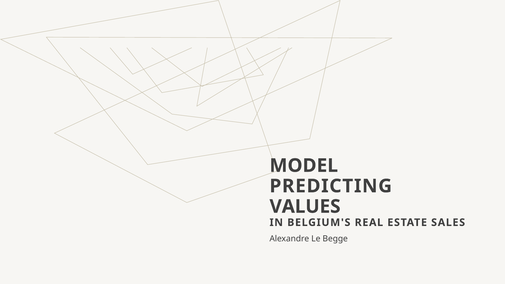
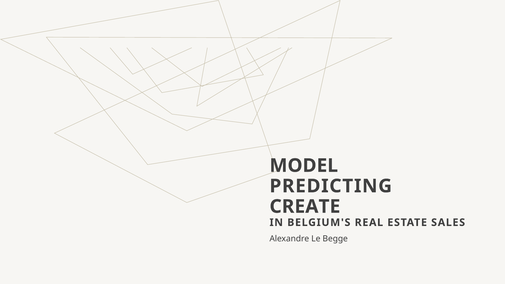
VALUES: VALUES -> CREATE (305, 207)
